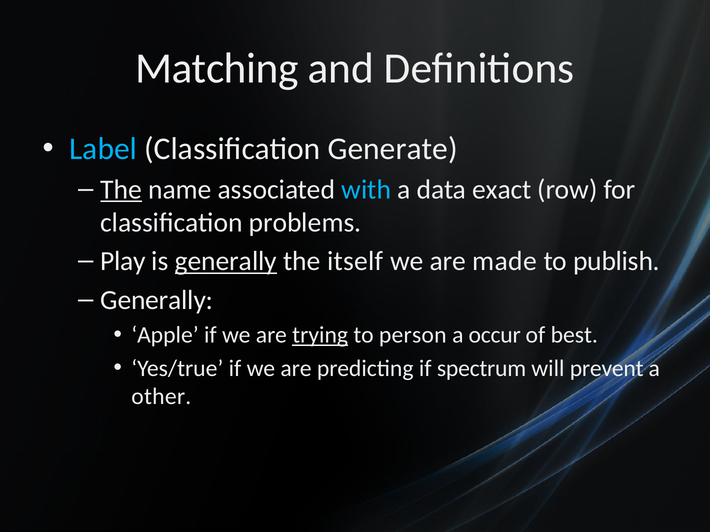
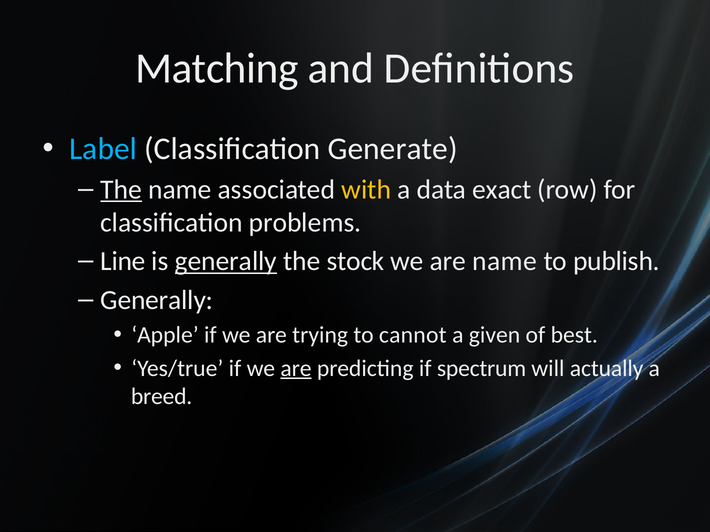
with colour: light blue -> yellow (366, 190)
Play: Play -> Line (123, 262)
itself: itself -> stock (356, 262)
are made: made -> name (505, 262)
trying underline: present -> none (320, 335)
person: person -> cannot (413, 335)
occur: occur -> given (495, 335)
are underline: none -> present (296, 369)
prevent: prevent -> actually (607, 369)
other: other -> breed (162, 397)
